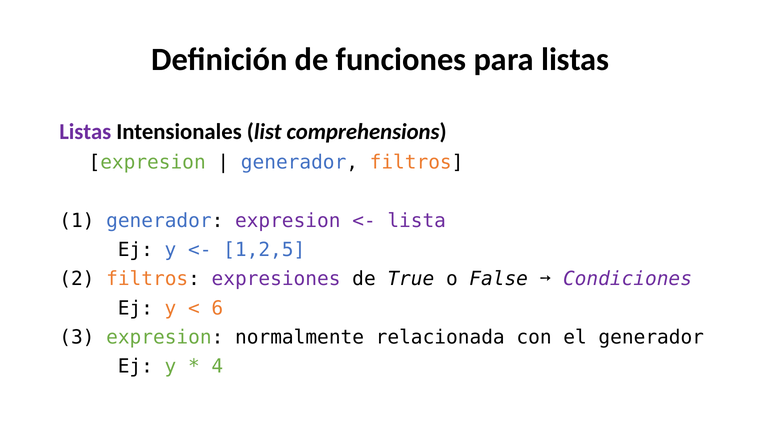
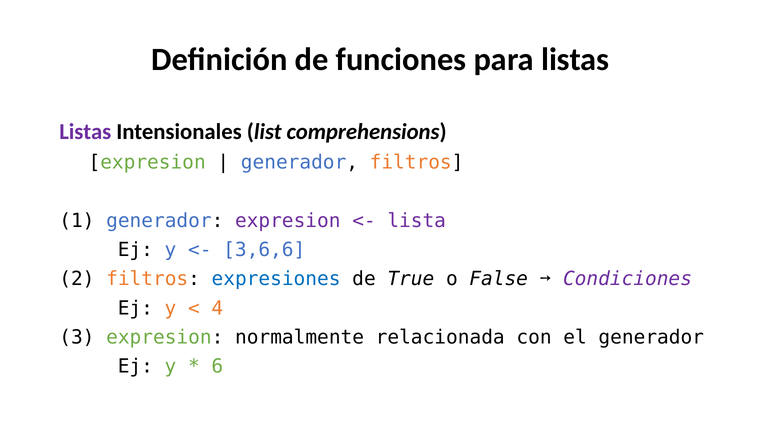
1,2,5: 1,2,5 -> 3,6,6 (264, 250)
expresiones colour: purple -> blue (276, 279)
6: 6 -> 4 (217, 308)
4: 4 -> 6 (217, 367)
